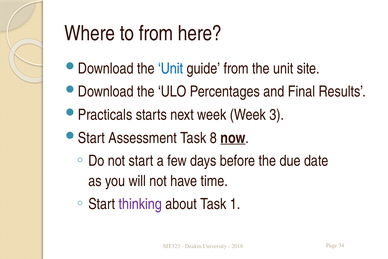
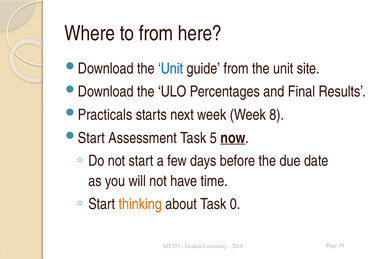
3: 3 -> 8 (277, 115)
8: 8 -> 5 (213, 138)
thinking colour: purple -> orange (140, 204)
1: 1 -> 0 (235, 204)
